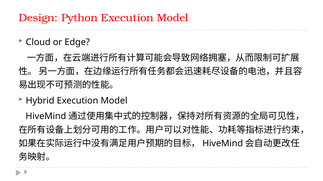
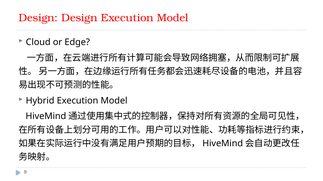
Design Python: Python -> Design (79, 18)
